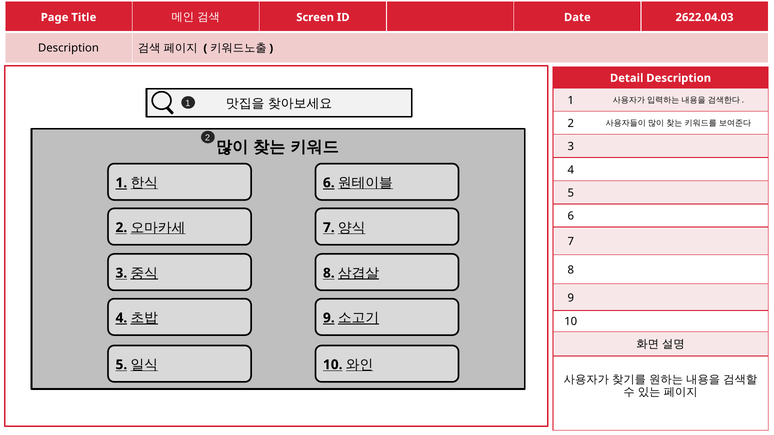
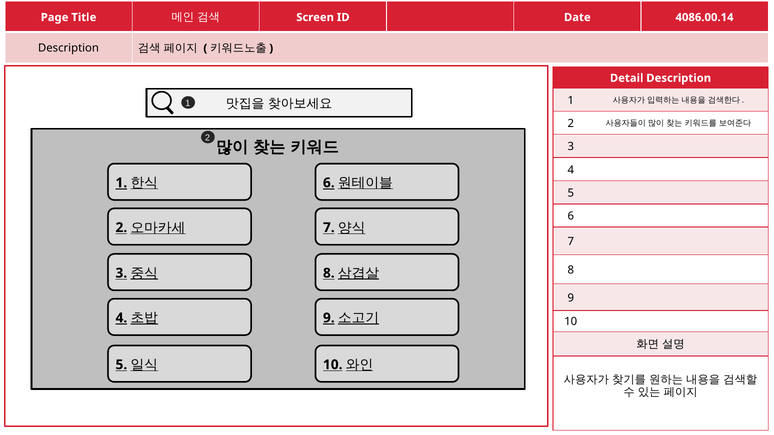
2622.04.03: 2622.04.03 -> 4086.00.14 (705, 17)
